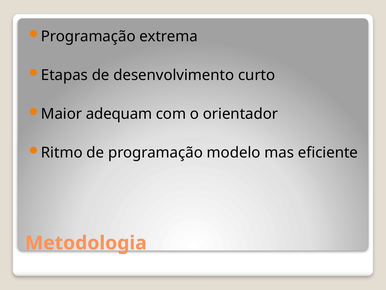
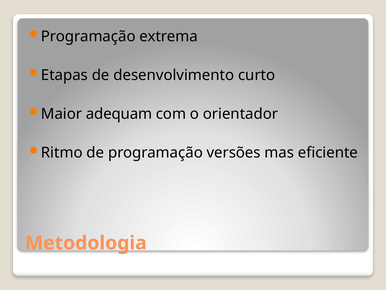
modelo: modelo -> versões (234, 152)
